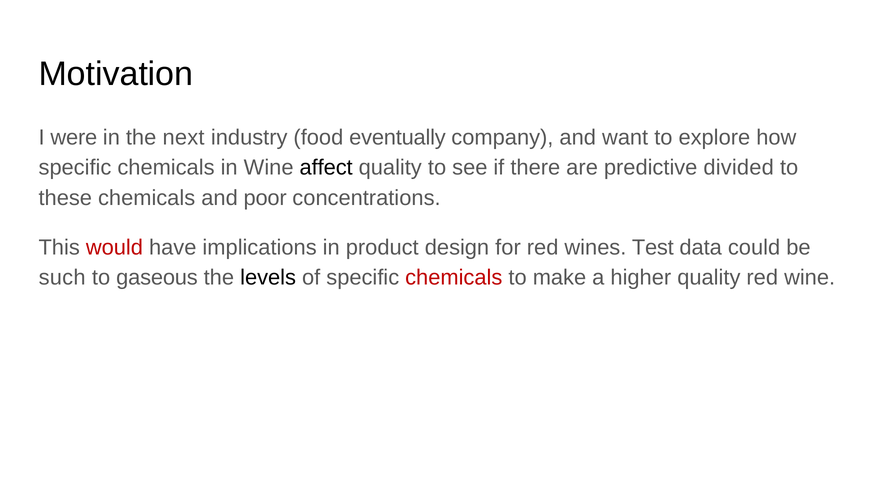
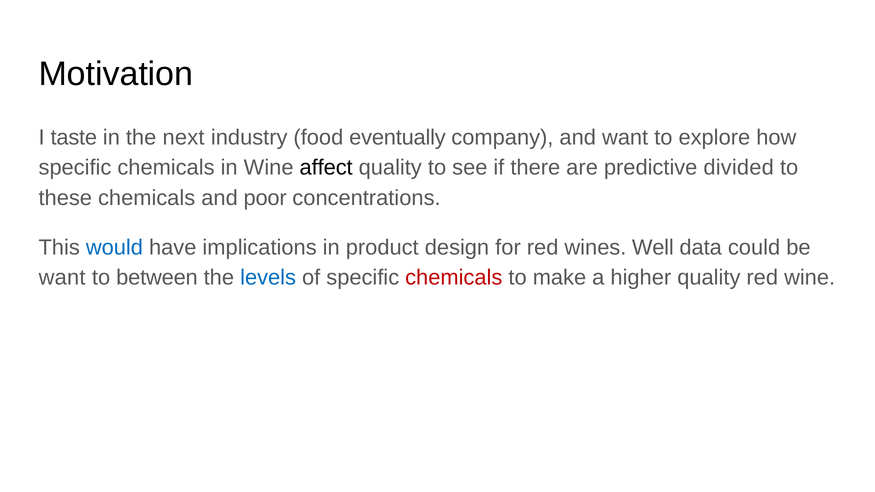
were: were -> taste (74, 138)
would colour: red -> blue (114, 248)
Test: Test -> Well (653, 248)
such: such -> want (62, 278)
gaseous: gaseous -> between (157, 278)
levels colour: black -> blue (268, 278)
